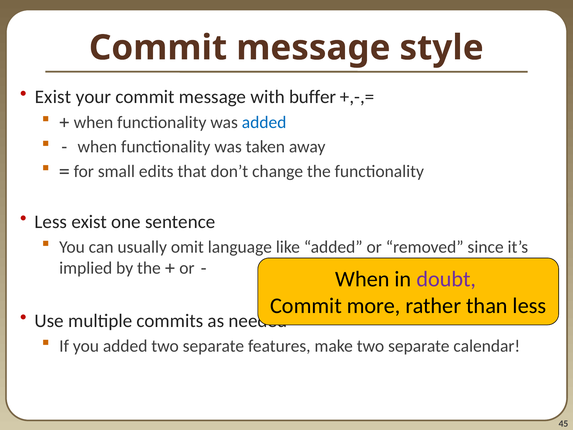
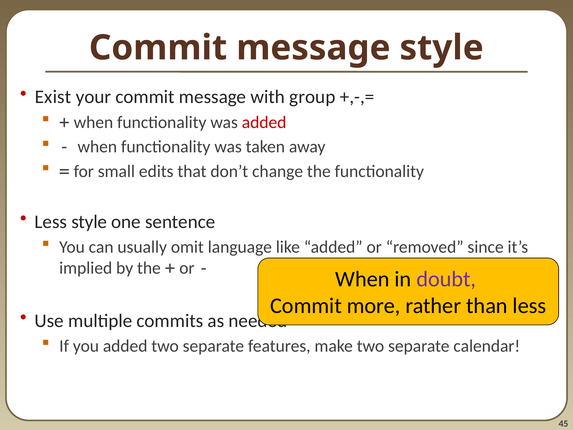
buffer: buffer -> group (312, 97)
added colour: blue -> red (264, 122)
Less exist: exist -> style (89, 222)
